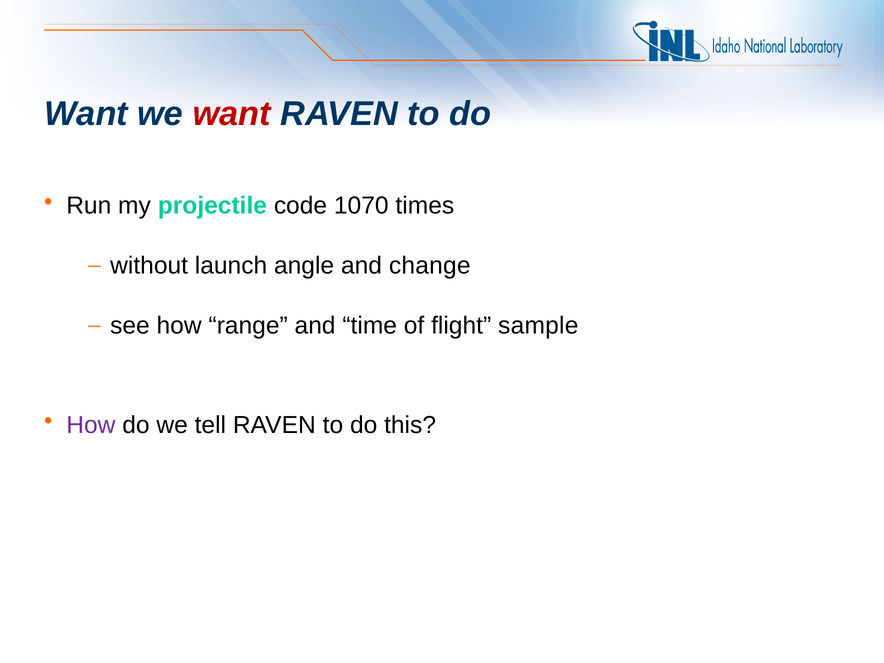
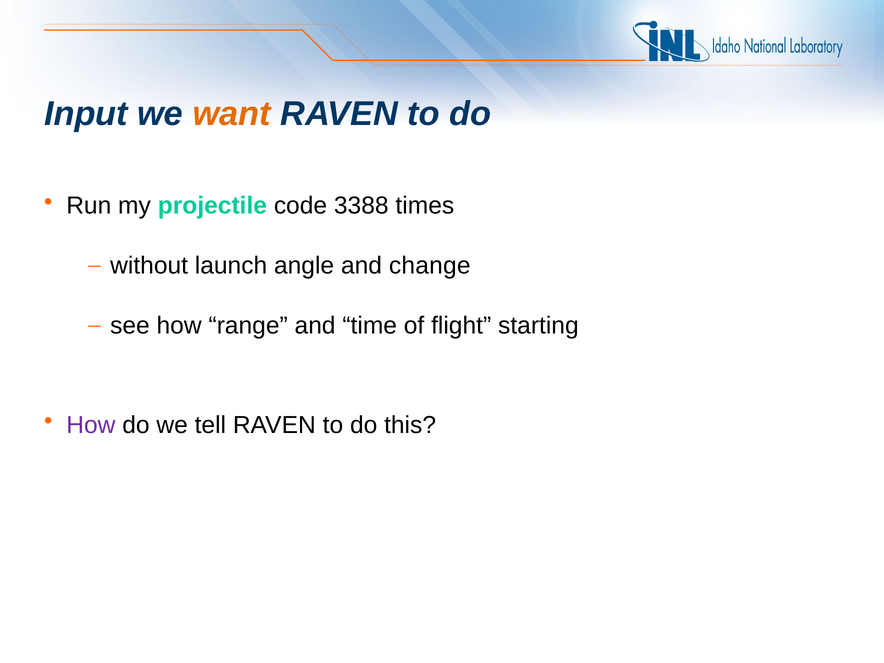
Want: Want -> Input (86, 114)
want colour: red -> orange (232, 114)
1070: 1070 -> 3388 (361, 206)
sample: sample -> starting (538, 326)
